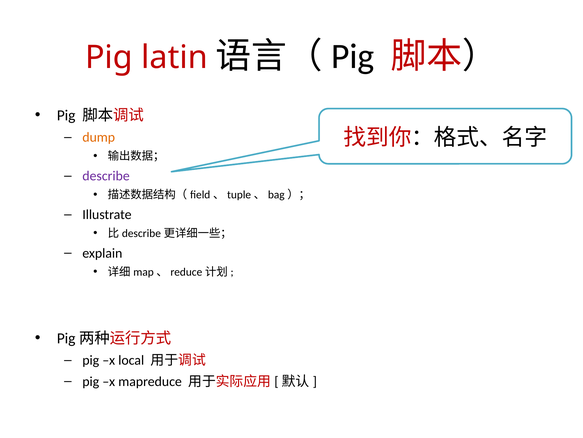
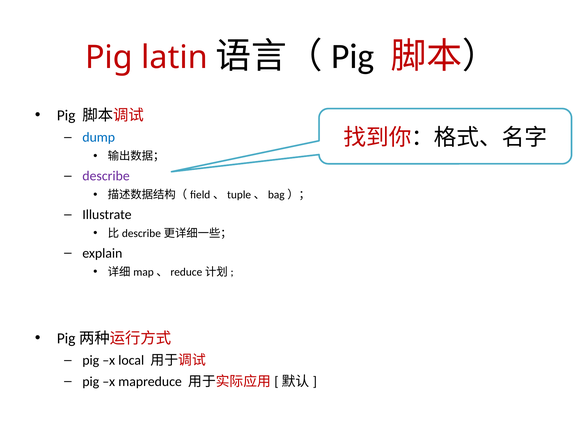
dump colour: orange -> blue (99, 137)
